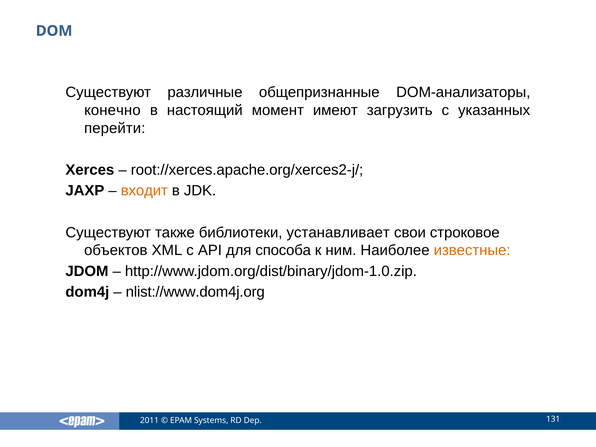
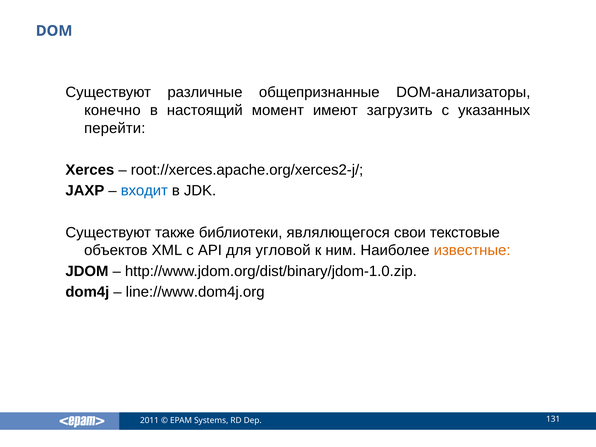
входит colour: orange -> blue (144, 191)
устанавливает: устанавливает -> являлющегося (338, 232)
строковое: строковое -> текстовые (465, 232)
способа: способа -> угловой (283, 250)
nlist://www.dom4j.org: nlist://www.dom4j.org -> line://www.dom4j.org (195, 292)
